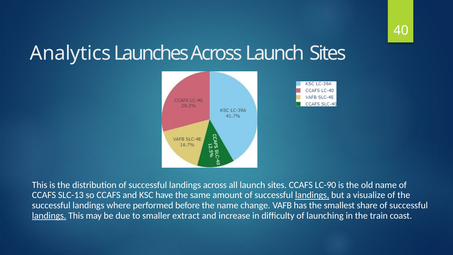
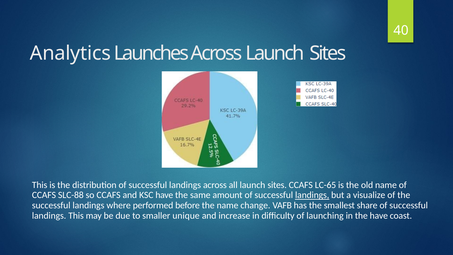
LC-90: LC-90 -> LC-65 (325, 185)
SLC-13: SLC-13 -> SLC-88 (71, 195)
landings underline: present -> none (49, 215)
extract: extract -> unique (186, 215)
the train: train -> have (379, 215)
